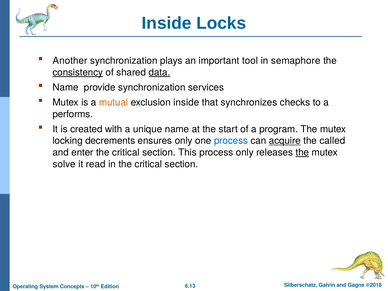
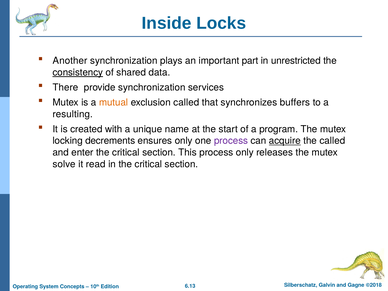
tool: tool -> part (250, 61)
semaphore: semaphore -> unrestricted (296, 61)
data underline: present -> none (159, 72)
Name: Name -> There (66, 87)
exclusion inside: inside -> called (186, 102)
checks: checks -> buffers (295, 102)
performs: performs -> resulting (73, 114)
process colour: blue -> purple (231, 141)
the underline: present -> none (302, 152)
